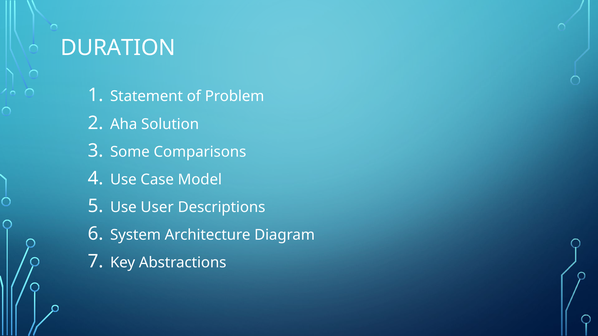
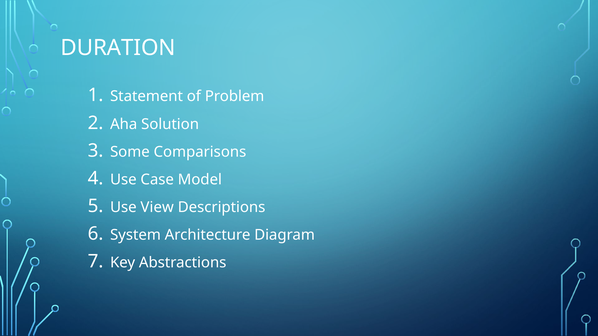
User: User -> View (157, 207)
